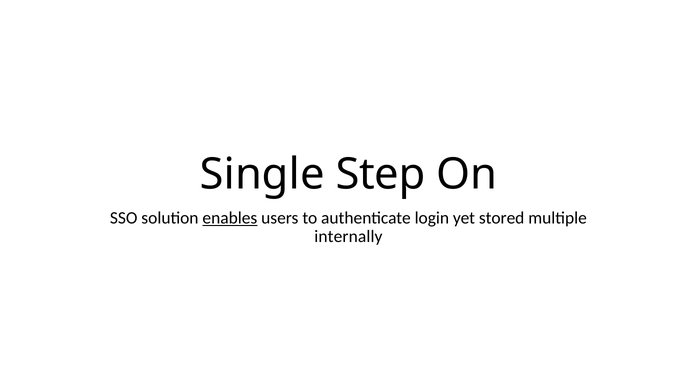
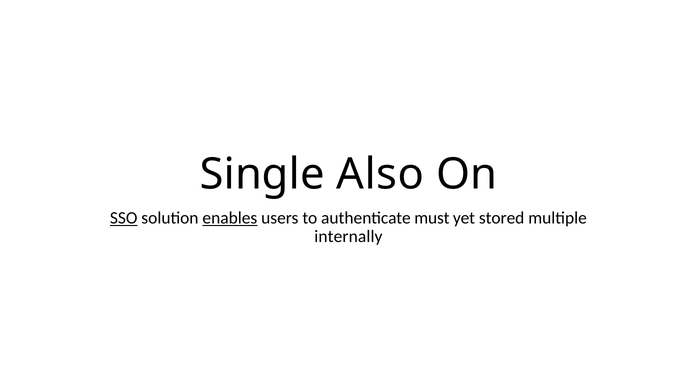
Step: Step -> Also (380, 174)
SSO underline: none -> present (124, 218)
login: login -> must (432, 218)
